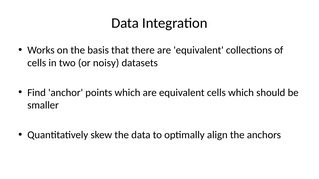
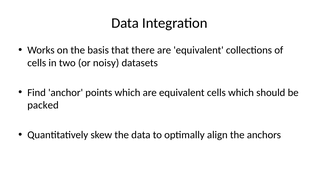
smaller: smaller -> packed (43, 105)
